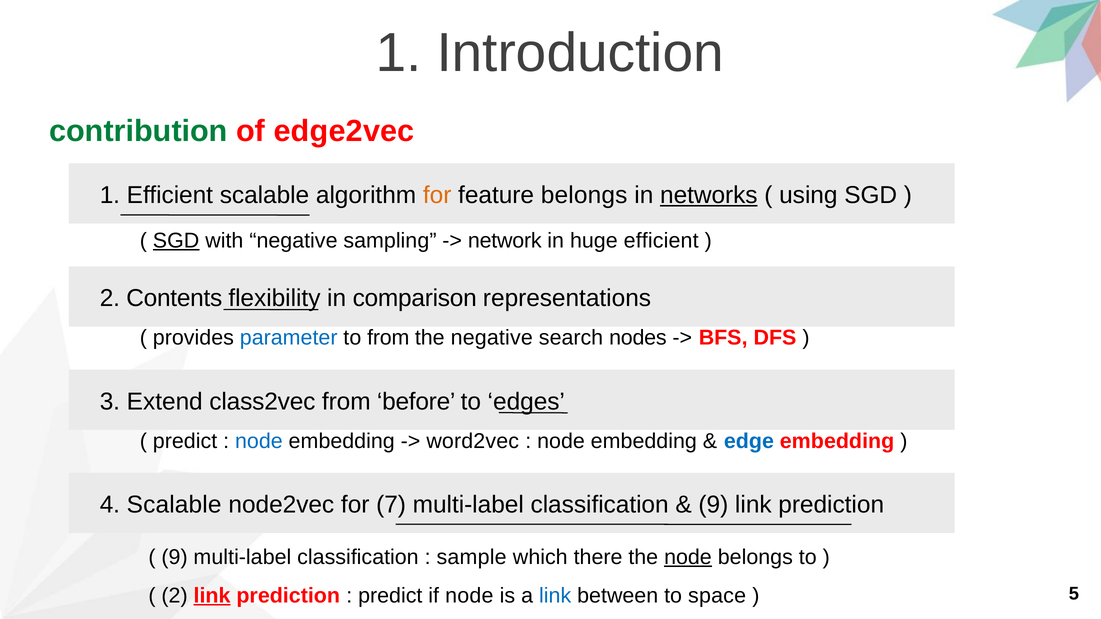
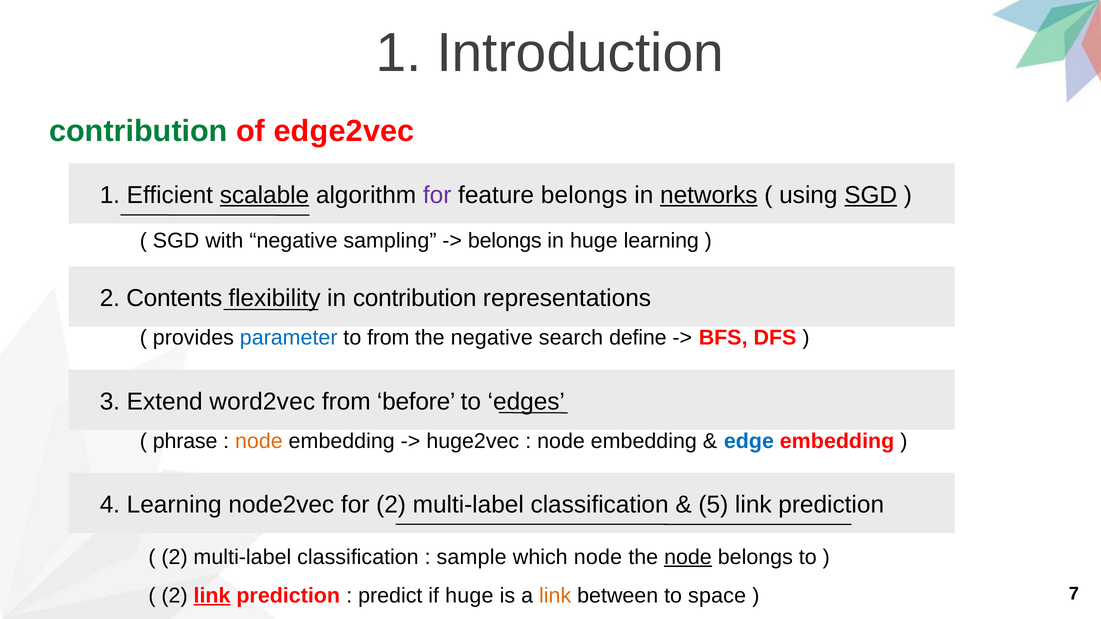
scalable underline: none -> present (264, 195)
for colour: orange -> purple (437, 195)
SGD underline: none -> present (871, 195)
SGD underline: present -> none (176, 241)
network: network -> belongs (505, 241)
huge efficient: efficient -> learning (661, 241)
in comparison: comparison -> contribution (415, 298)
nodes: nodes -> define (638, 338)
class2vec: class2vec -> word2vec (262, 402)
predict: predict -> phrase (185, 441)
node colour: blue -> orange (259, 441)
word2vec: word2vec -> huge2vec (473, 441)
4 Scalable: Scalable -> Learning (174, 505)
for 7: 7 -> 2 (391, 505)
9: 9 -> 5 (713, 505)
9: 9 -> 2 (175, 557)
which there: there -> node (598, 557)
if node: node -> huge (469, 596)
link colour: blue -> orange (555, 596)
5: 5 -> 7 (1074, 594)
